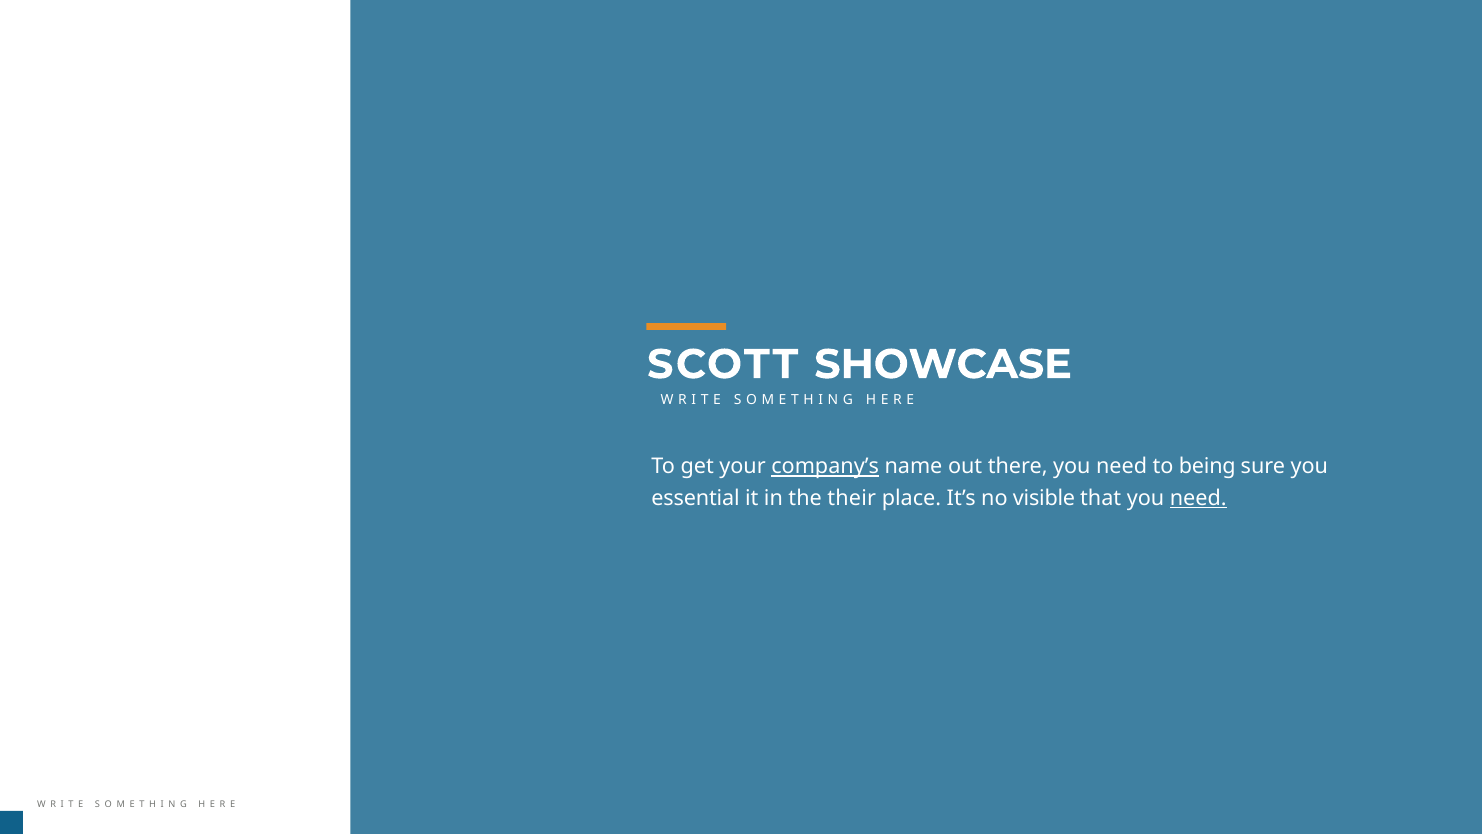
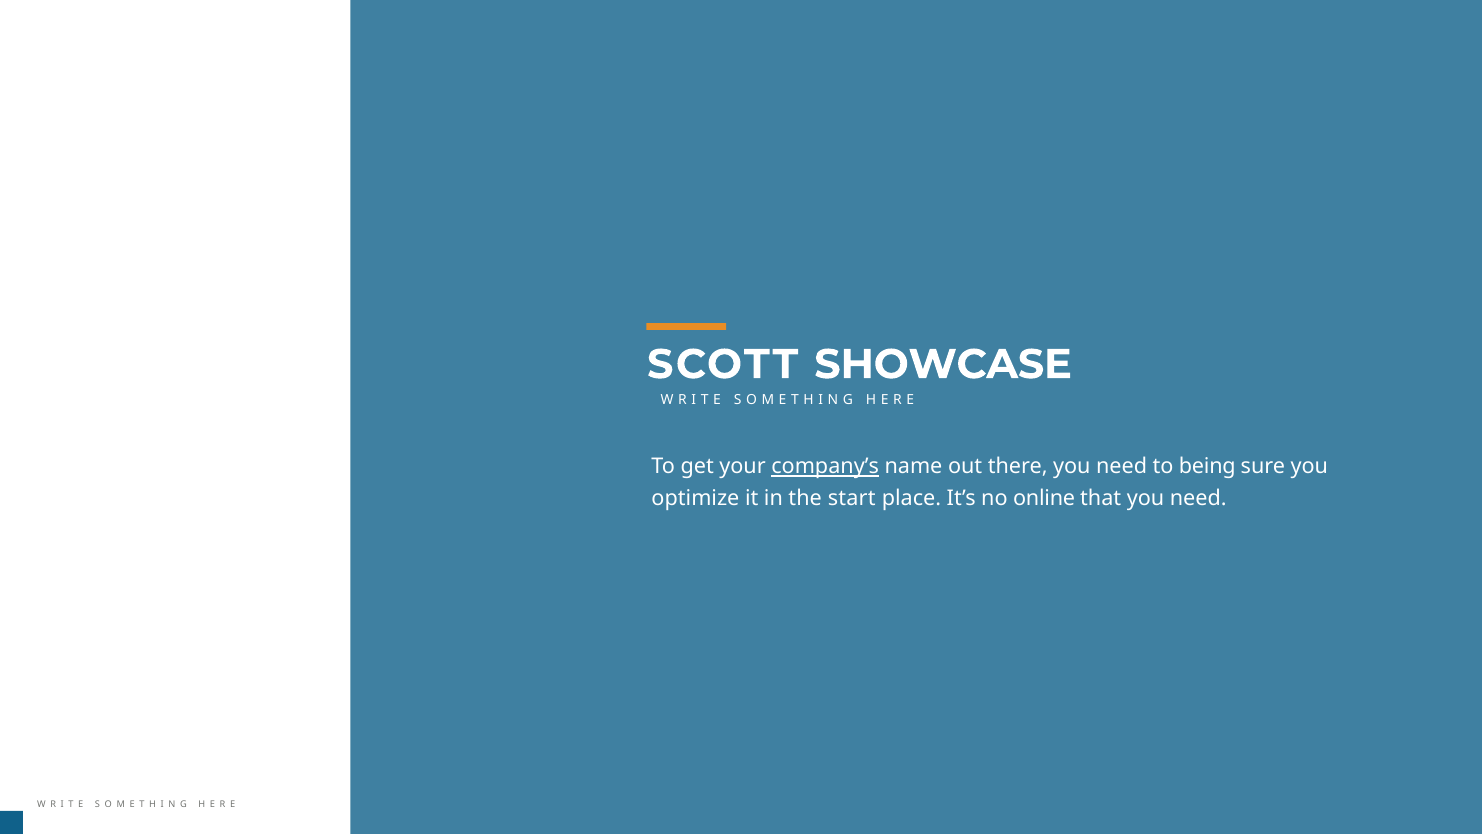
essential: essential -> optimize (695, 498)
their: their -> start (852, 498)
visible: visible -> online (1044, 498)
need underline: present -> none (1198, 498)
